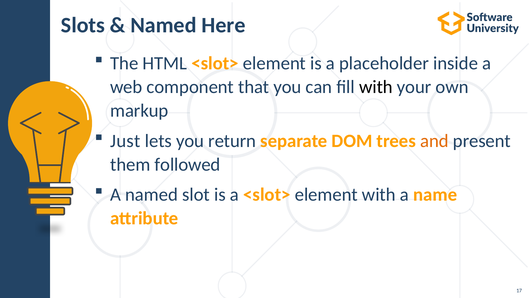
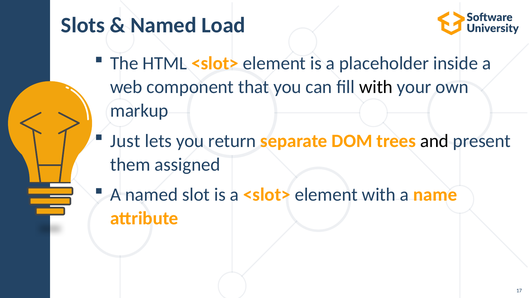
Here: Here -> Load (223, 25)
and colour: orange -> black (434, 141)
followed: followed -> assigned (188, 164)
